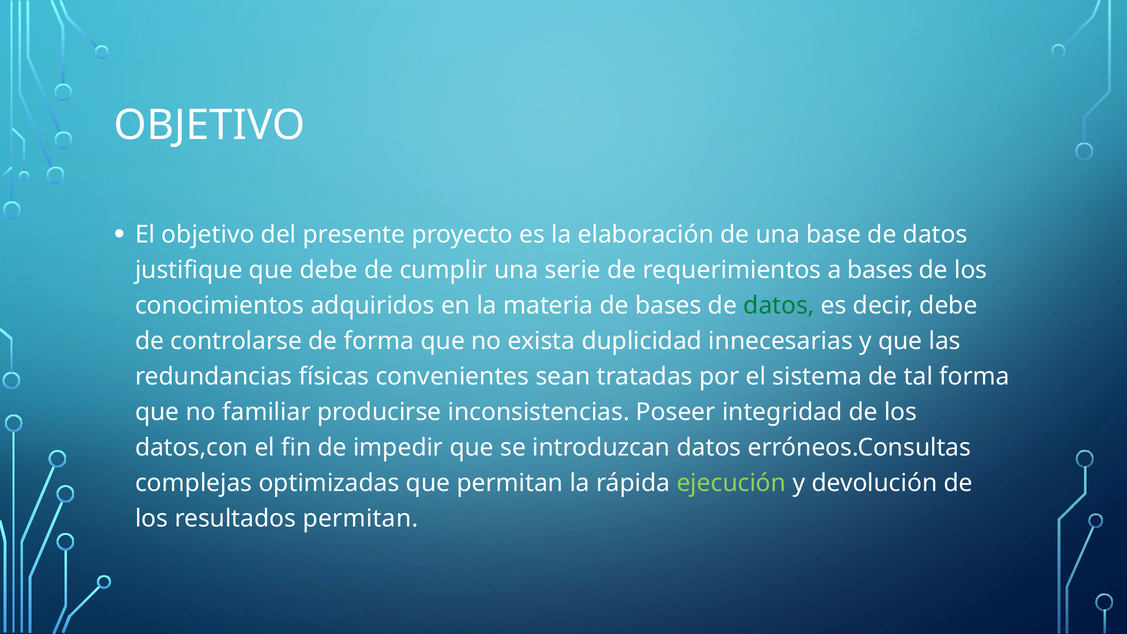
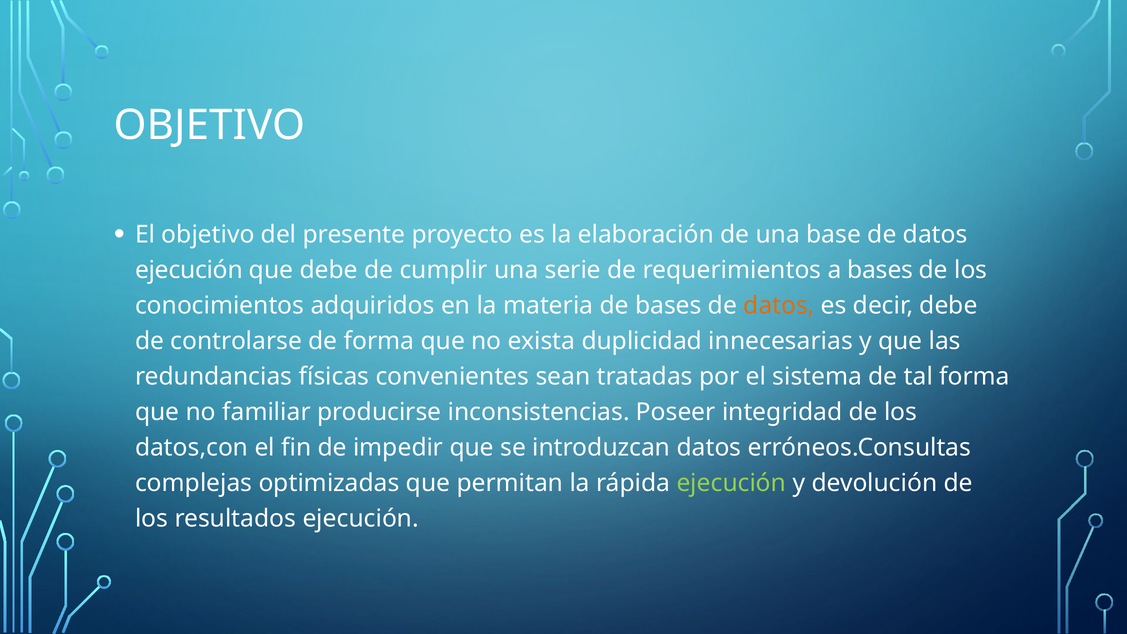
justifique: justifique -> ejecución (189, 270)
datos colour: green -> orange (779, 306)
resultados permitan: permitan -> ejecución (361, 518)
